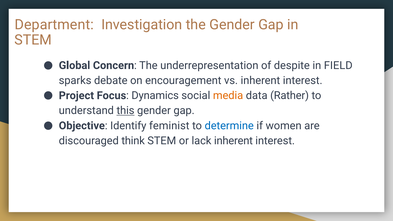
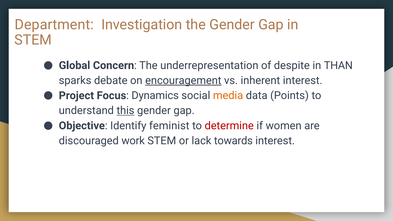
FIELD: FIELD -> THAN (338, 65)
encouragement underline: none -> present (183, 80)
Rather: Rather -> Points (290, 96)
determine colour: blue -> red (229, 126)
think: think -> work (133, 141)
lack inherent: inherent -> towards (233, 141)
